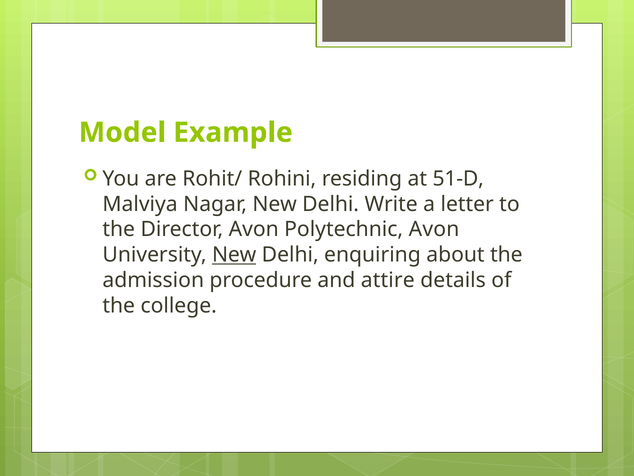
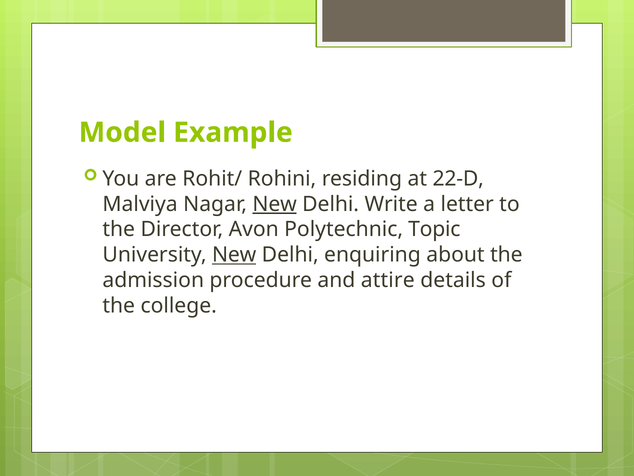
51-D: 51-D -> 22-D (458, 178)
New underline: none -> present (275, 204)
Polytechnic Avon: Avon -> Topic (434, 229)
